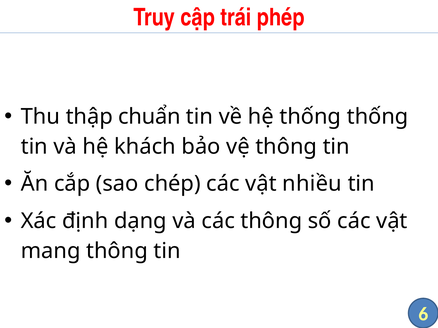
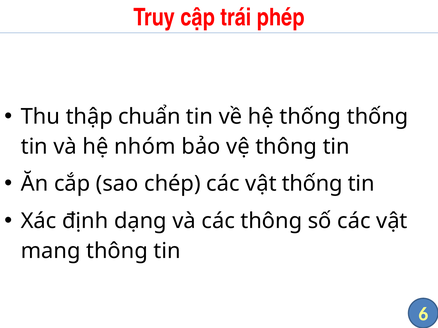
khách: khách -> nhóm (145, 147)
vật nhiều: nhiều -> thống (312, 184)
